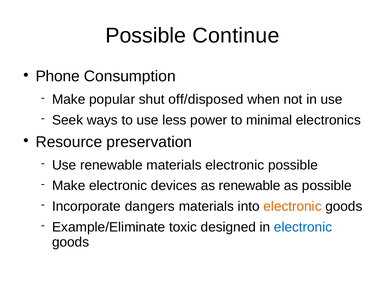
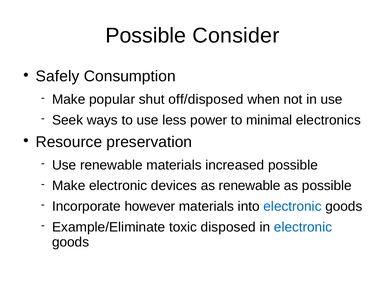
Continue: Continue -> Consider (236, 36)
Phone: Phone -> Safely (58, 76)
materials electronic: electronic -> increased (235, 165)
dangers: dangers -> however (150, 207)
electronic colour: orange -> blue (292, 207)
designed: designed -> disposed (228, 227)
